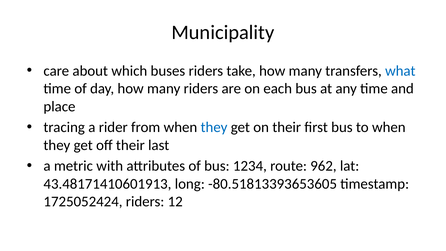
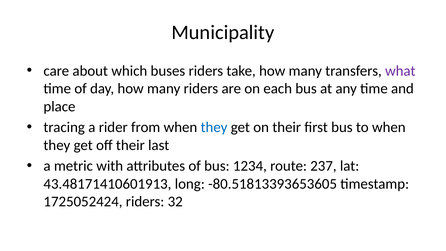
what colour: blue -> purple (400, 71)
962: 962 -> 237 (323, 166)
12: 12 -> 32 (175, 202)
